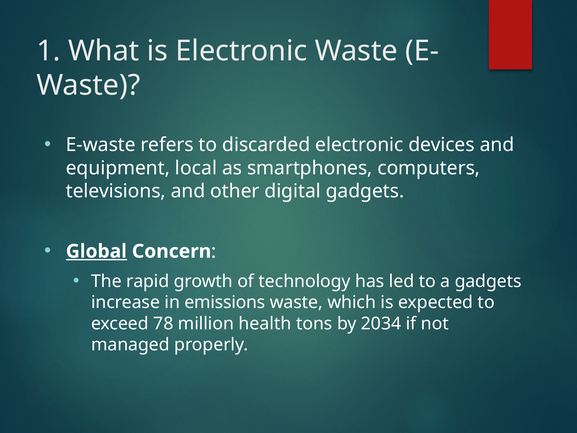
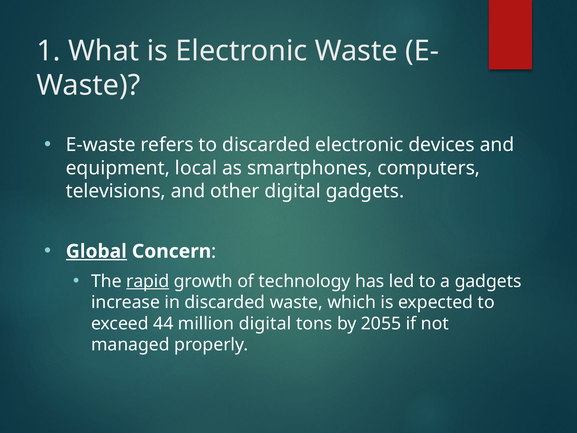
rapid underline: none -> present (148, 281)
in emissions: emissions -> discarded (225, 302)
78: 78 -> 44 (163, 323)
million health: health -> digital (265, 323)
2034: 2034 -> 2055 (381, 323)
